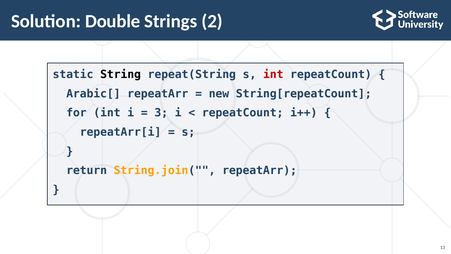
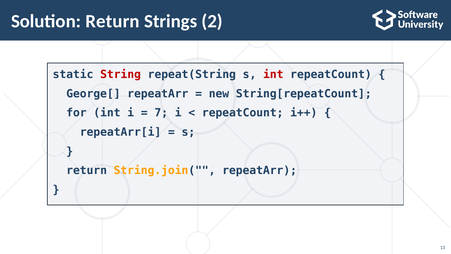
Solution Double: Double -> Return (112, 21)
String colour: black -> red (121, 74)
Arabic[: Arabic[ -> George[ (93, 94)
3: 3 -> 7 (161, 113)
